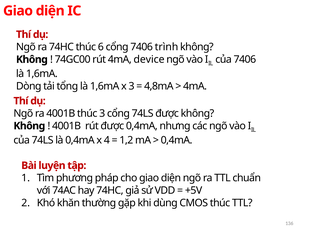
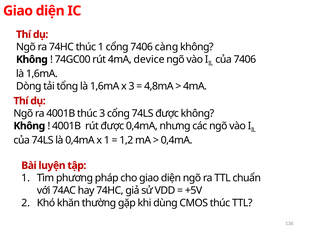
thúc 6: 6 -> 1 (101, 47)
trình: trình -> càng (167, 47)
x 4: 4 -> 1 (107, 140)
